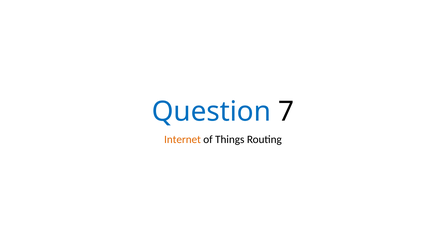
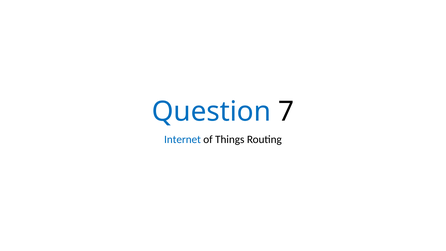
Internet colour: orange -> blue (182, 139)
